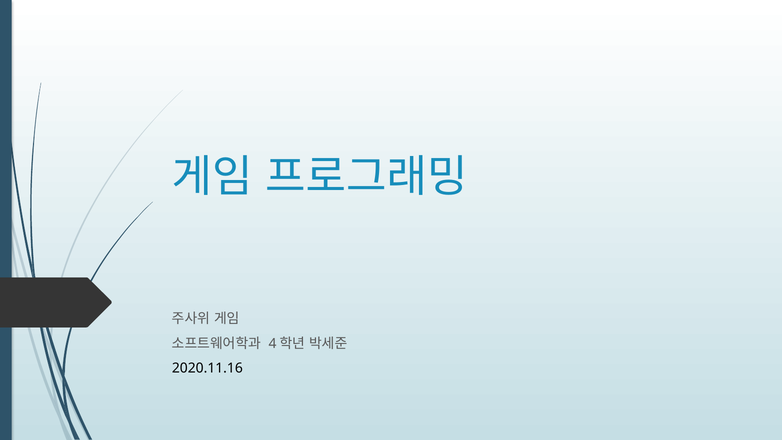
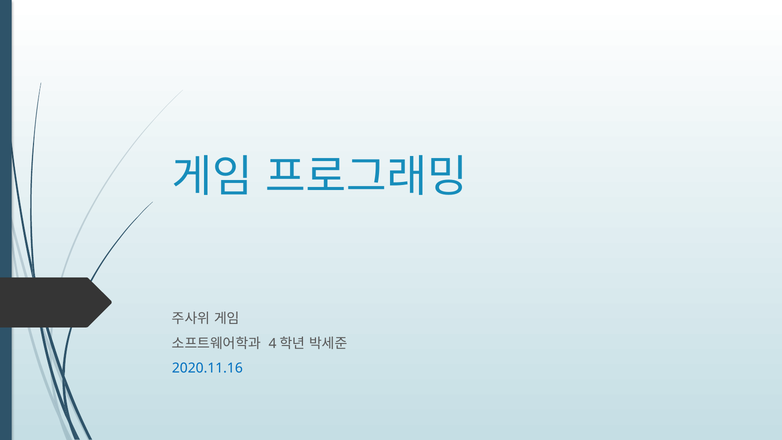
2020.11.16 colour: black -> blue (207, 368)
